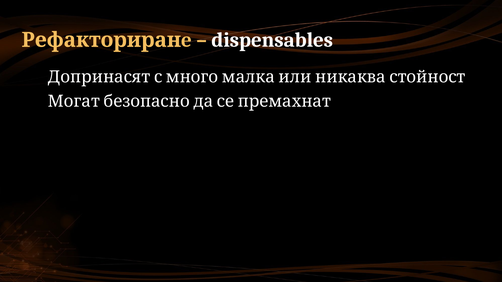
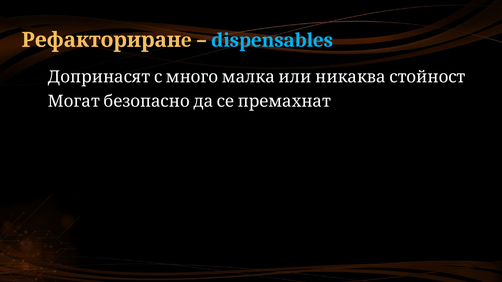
dispensables colour: white -> light blue (272, 40)
